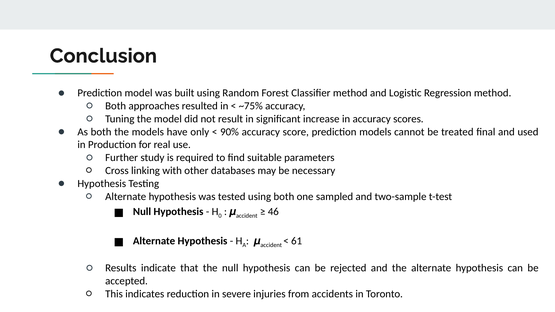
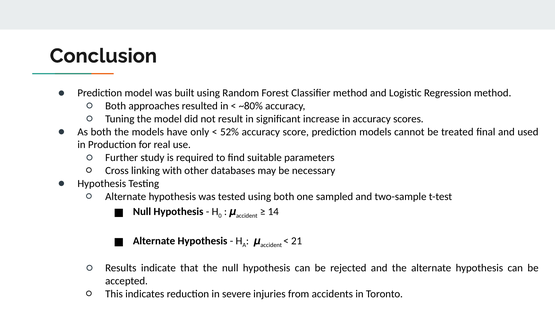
~75%: ~75% -> ~80% (251, 106)
90%: 90% -> 52% (230, 132)
46: 46 -> 14 (273, 212)
61: 61 -> 21 (297, 241)
